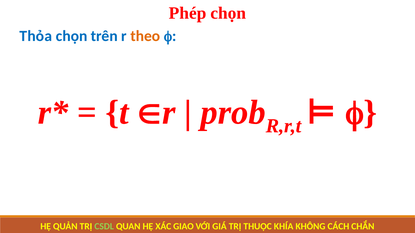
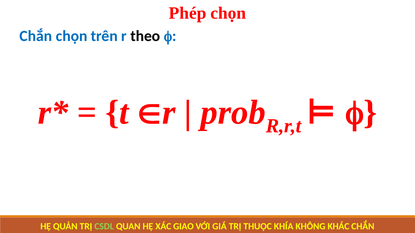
Thỏa: Thỏa -> Chắn (36, 36)
theo colour: orange -> black (145, 36)
CÁCH: CÁCH -> KHÁC (338, 227)
